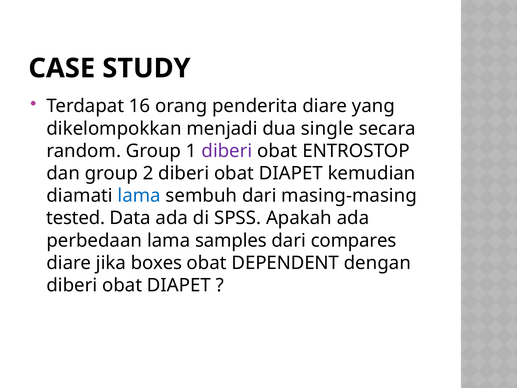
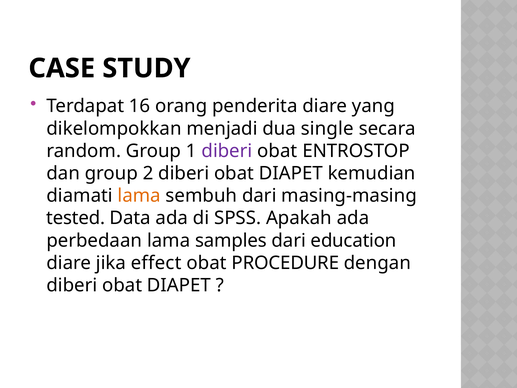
lama colour: blue -> orange (139, 196)
compares: compares -> education (354, 240)
boxes: boxes -> effect (156, 263)
DEPENDENT: DEPENDENT -> PROCEDURE (285, 263)
